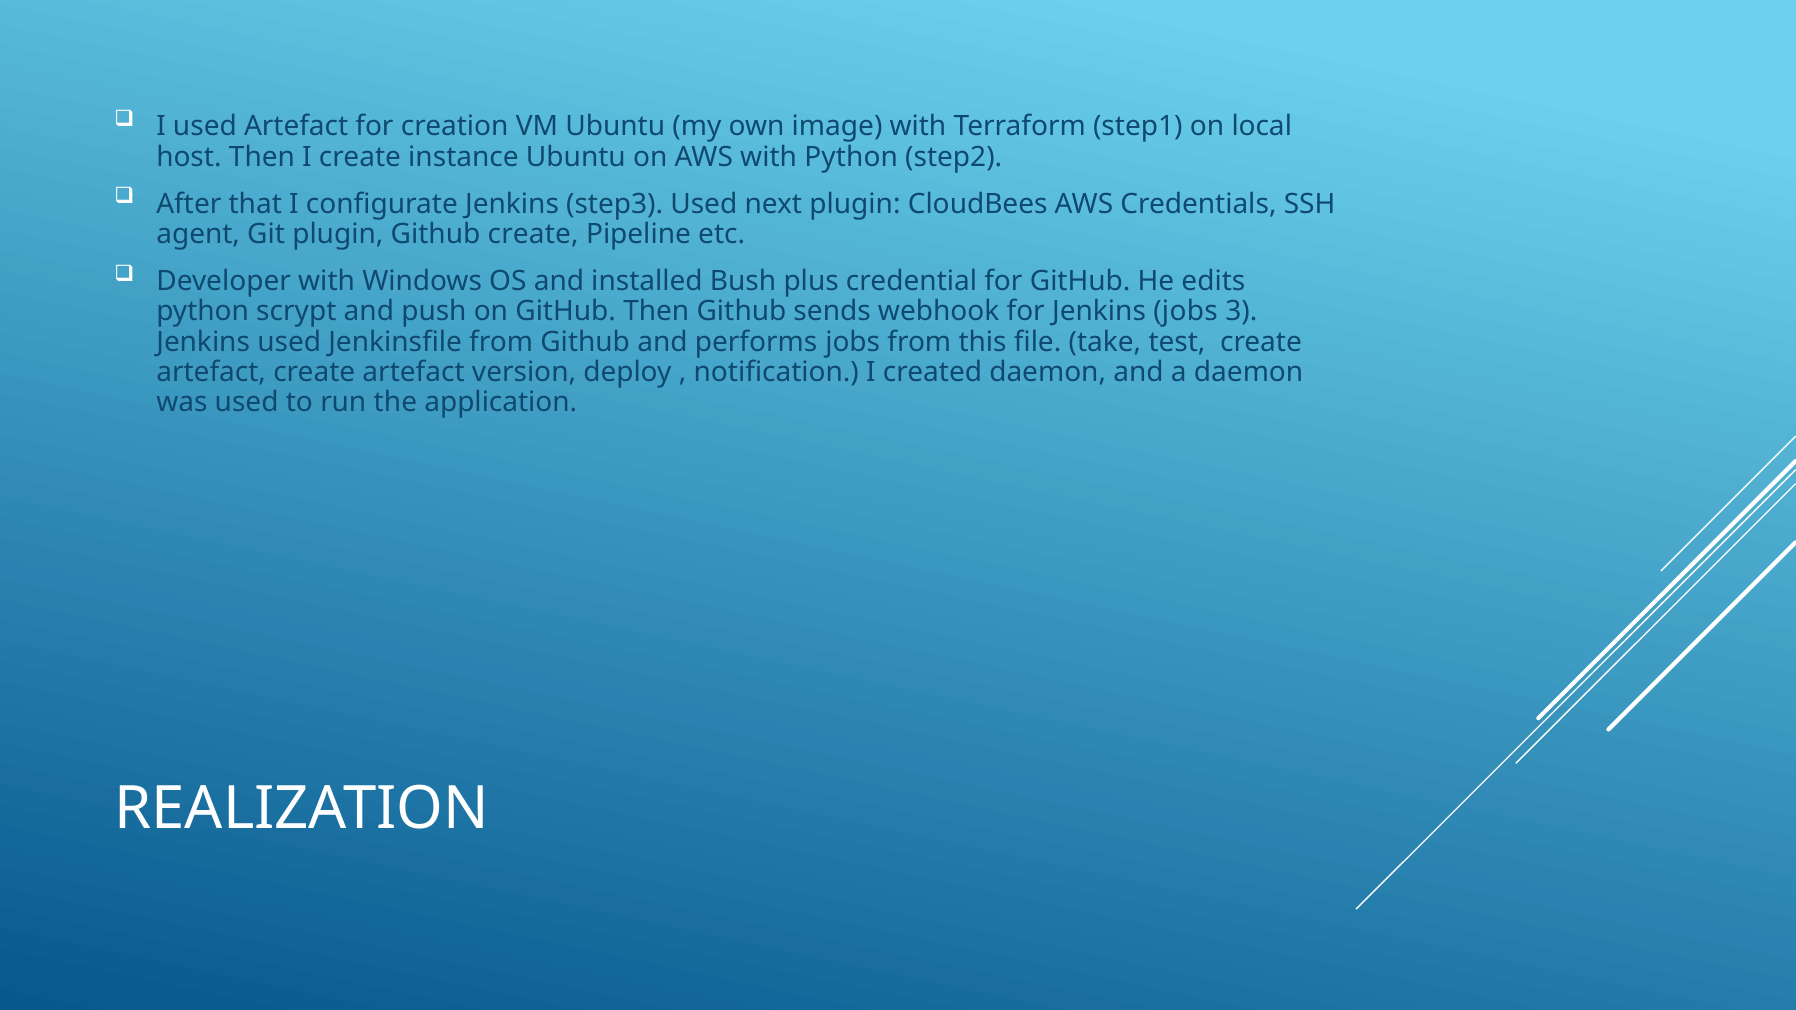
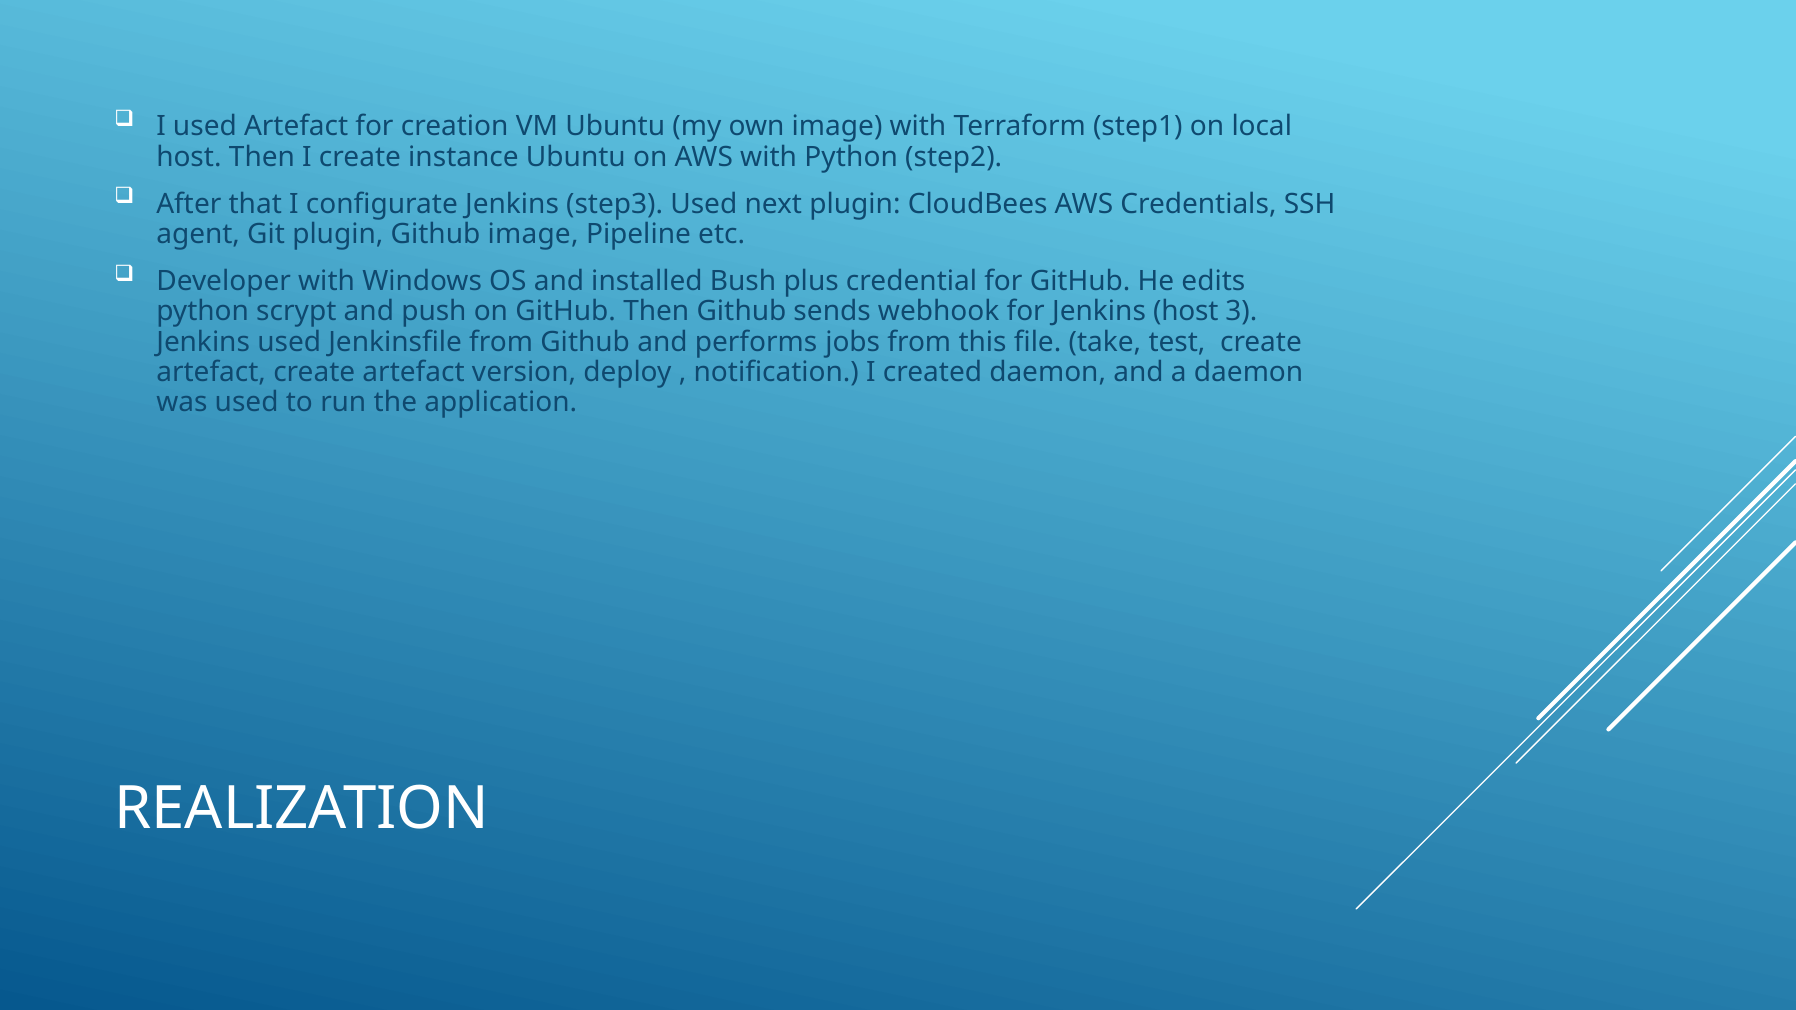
Github create: create -> image (533, 234)
Jenkins jobs: jobs -> host (1186, 312)
